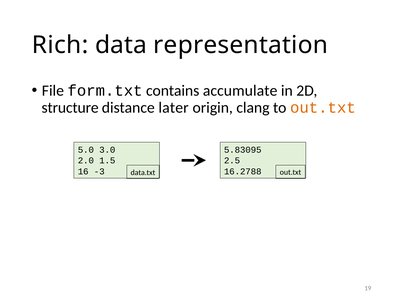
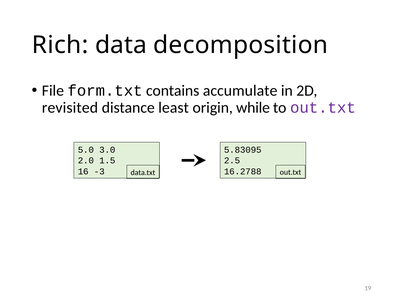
representation: representation -> decomposition (241, 45)
structure: structure -> revisited (70, 108)
later: later -> least (174, 108)
clang: clang -> while (253, 108)
out.txt colour: orange -> purple (323, 108)
